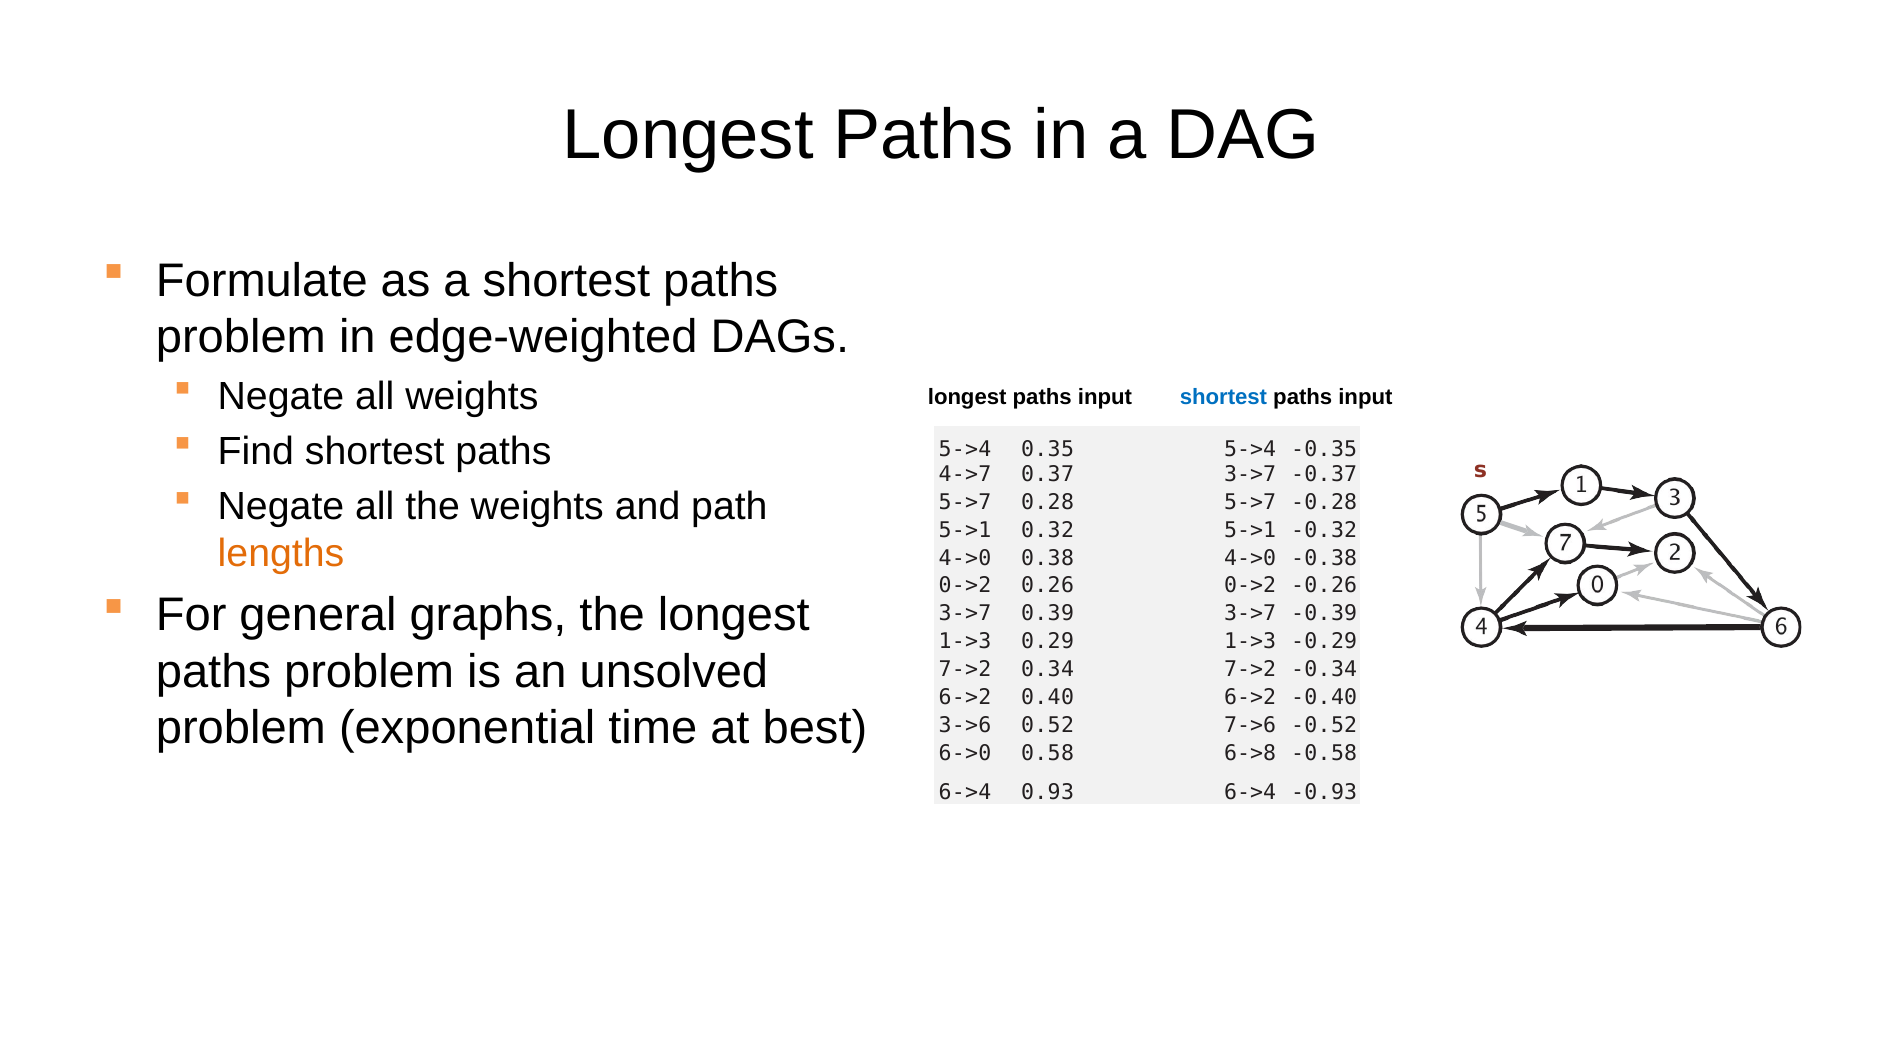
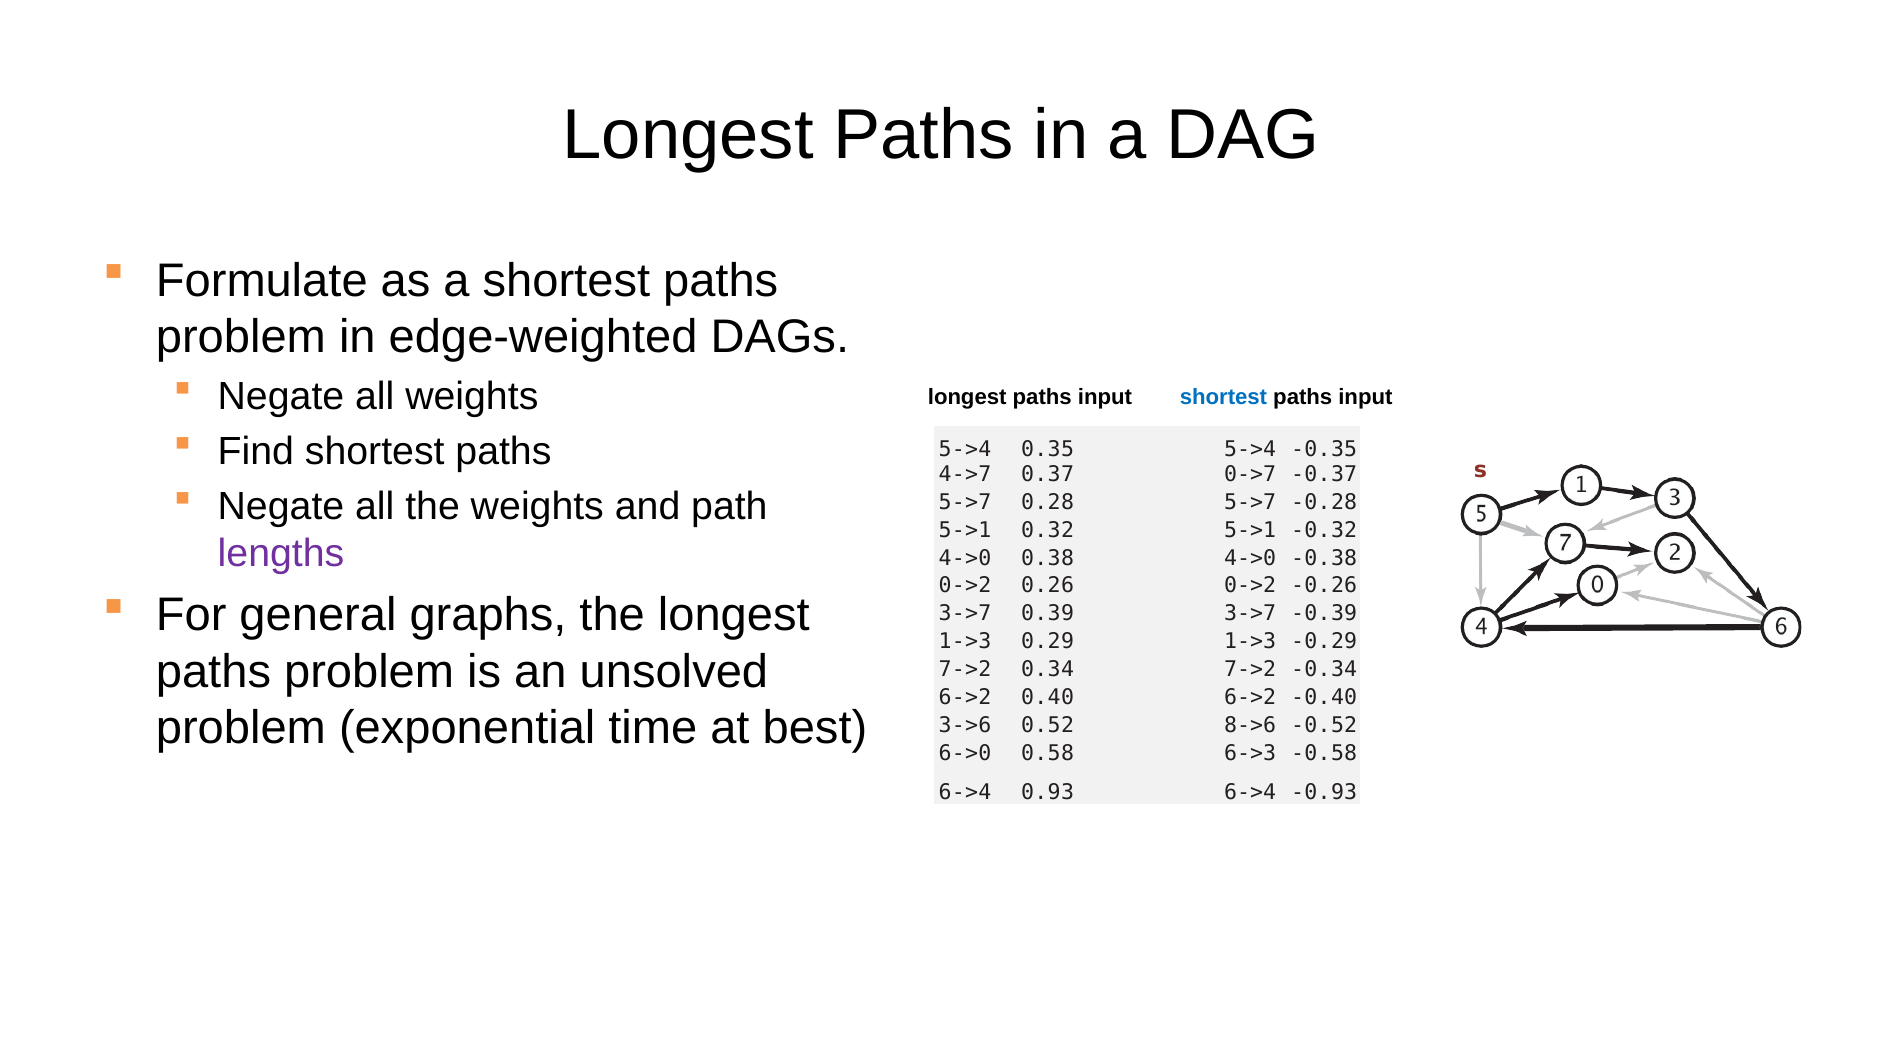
0.37 3->7: 3->7 -> 0->7 (1250, 474)
lengths colour: orange -> purple (281, 554)
7->6: 7->6 -> 8->6 (1250, 725)
6->8: 6->8 -> 6->3 (1250, 753)
